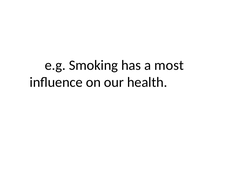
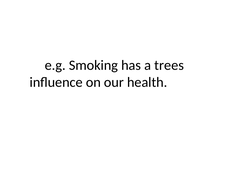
most: most -> trees (169, 65)
